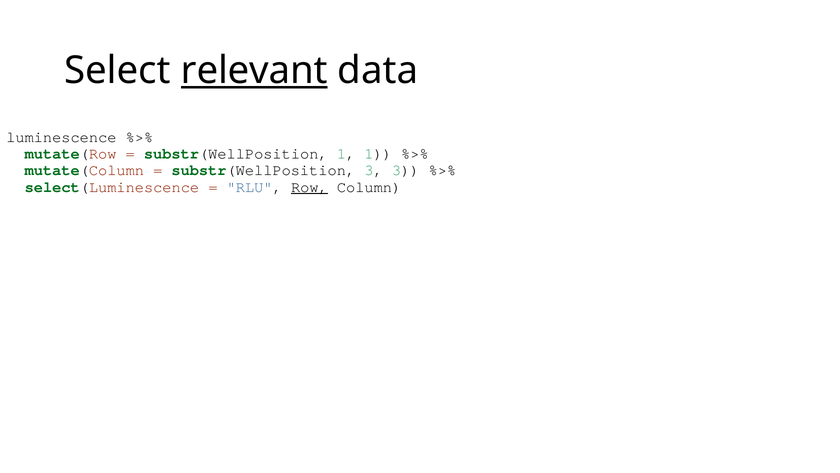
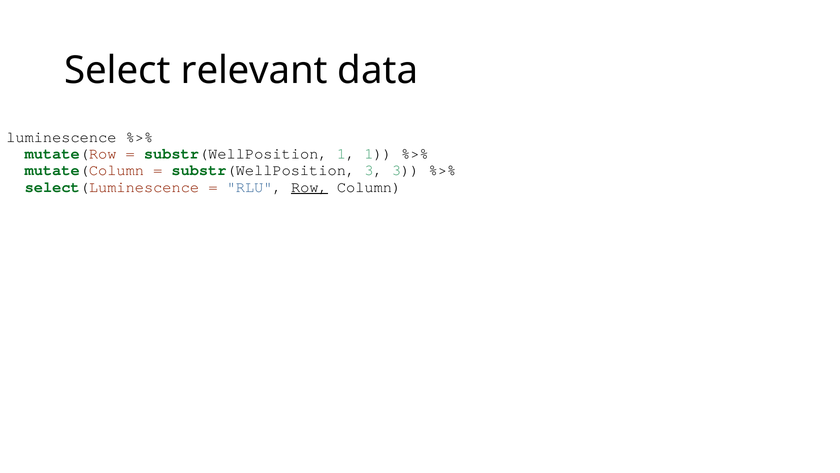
relevant underline: present -> none (254, 71)
